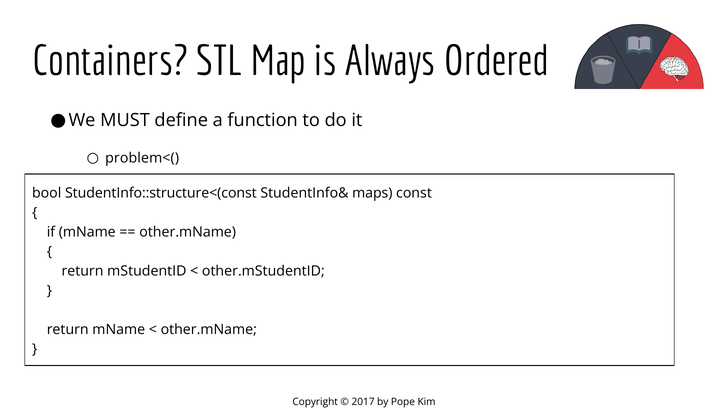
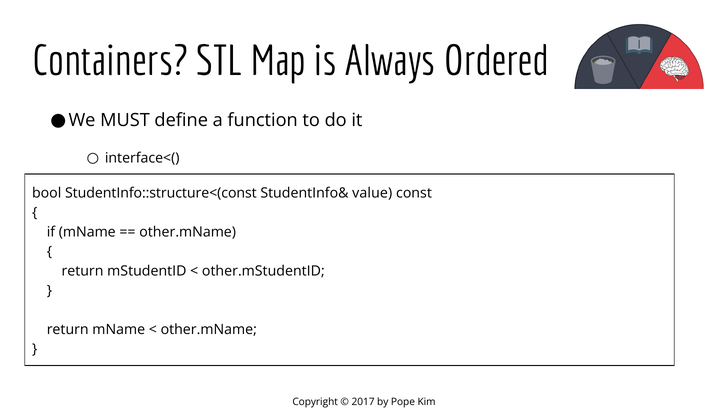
problem<(: problem<( -> interface<( (142, 158)
maps: maps -> value (372, 193)
